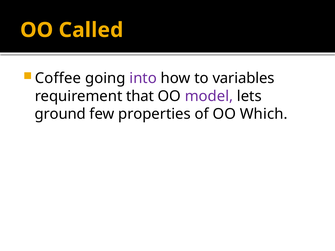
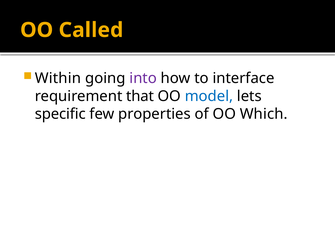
Coffee: Coffee -> Within (58, 78)
variables: variables -> interface (243, 78)
model colour: purple -> blue (209, 96)
ground: ground -> specific (60, 114)
